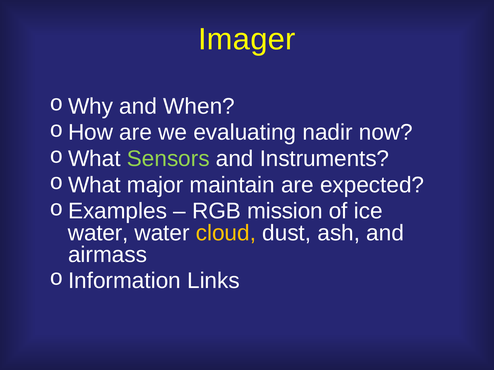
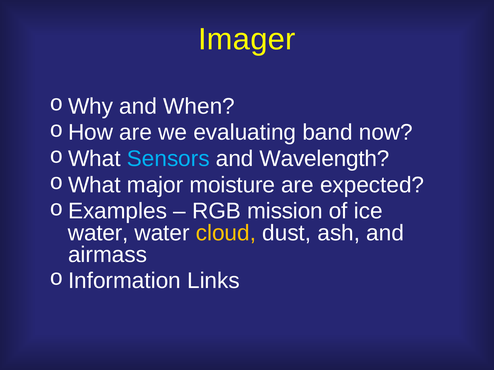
nadir: nadir -> band (328, 133)
Sensors colour: light green -> light blue (168, 159)
Instruments: Instruments -> Wavelength (325, 159)
maintain: maintain -> moisture (232, 185)
